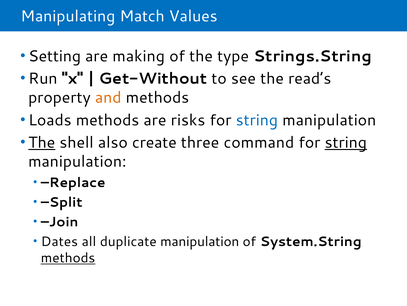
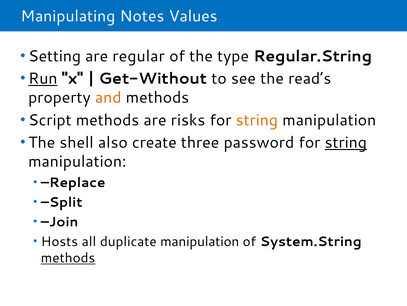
Match: Match -> Notes (142, 16)
making: making -> regular (139, 56)
Strings.String: Strings.String -> Regular.String (313, 56)
Run underline: none -> present (43, 78)
Loads: Loads -> Script (50, 120)
string colour: blue -> orange (257, 120)
The underline: present -> none (42, 142)
command: command -> password (259, 142)
Dates: Dates -> Hosts (59, 241)
